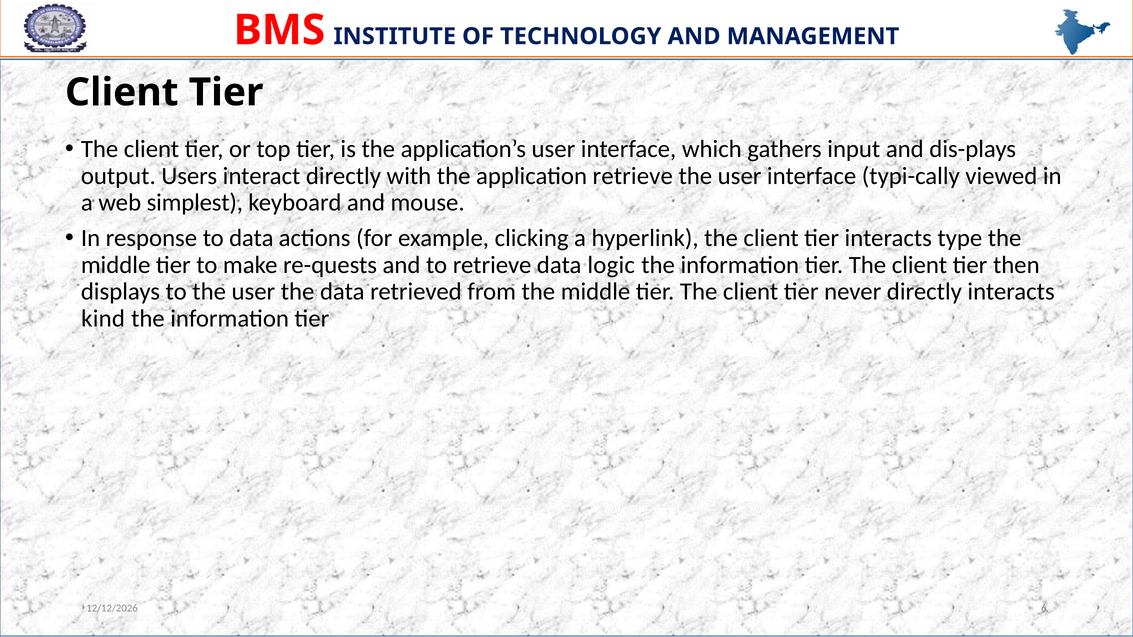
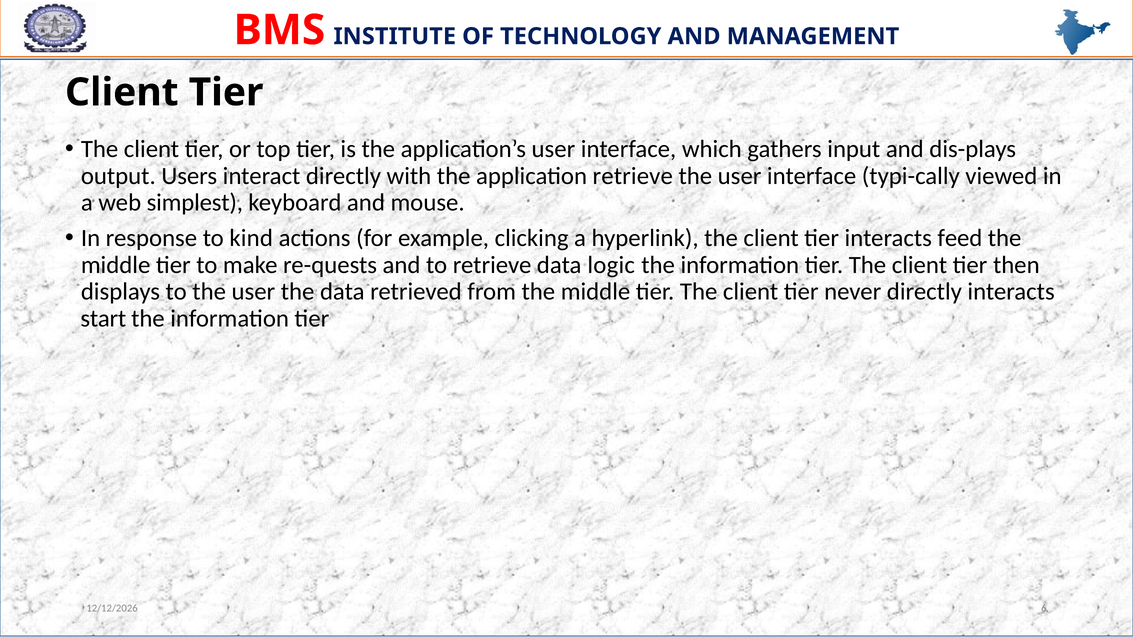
to data: data -> kind (251, 238)
type: type -> feed (960, 238)
kind: kind -> start (103, 319)
